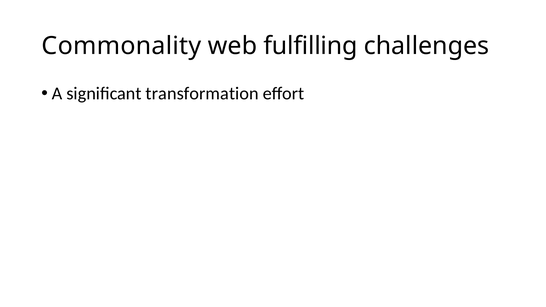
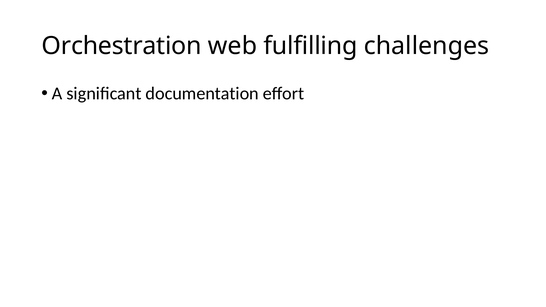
Commonality: Commonality -> Orchestration (122, 46)
transformation: transformation -> documentation (202, 94)
